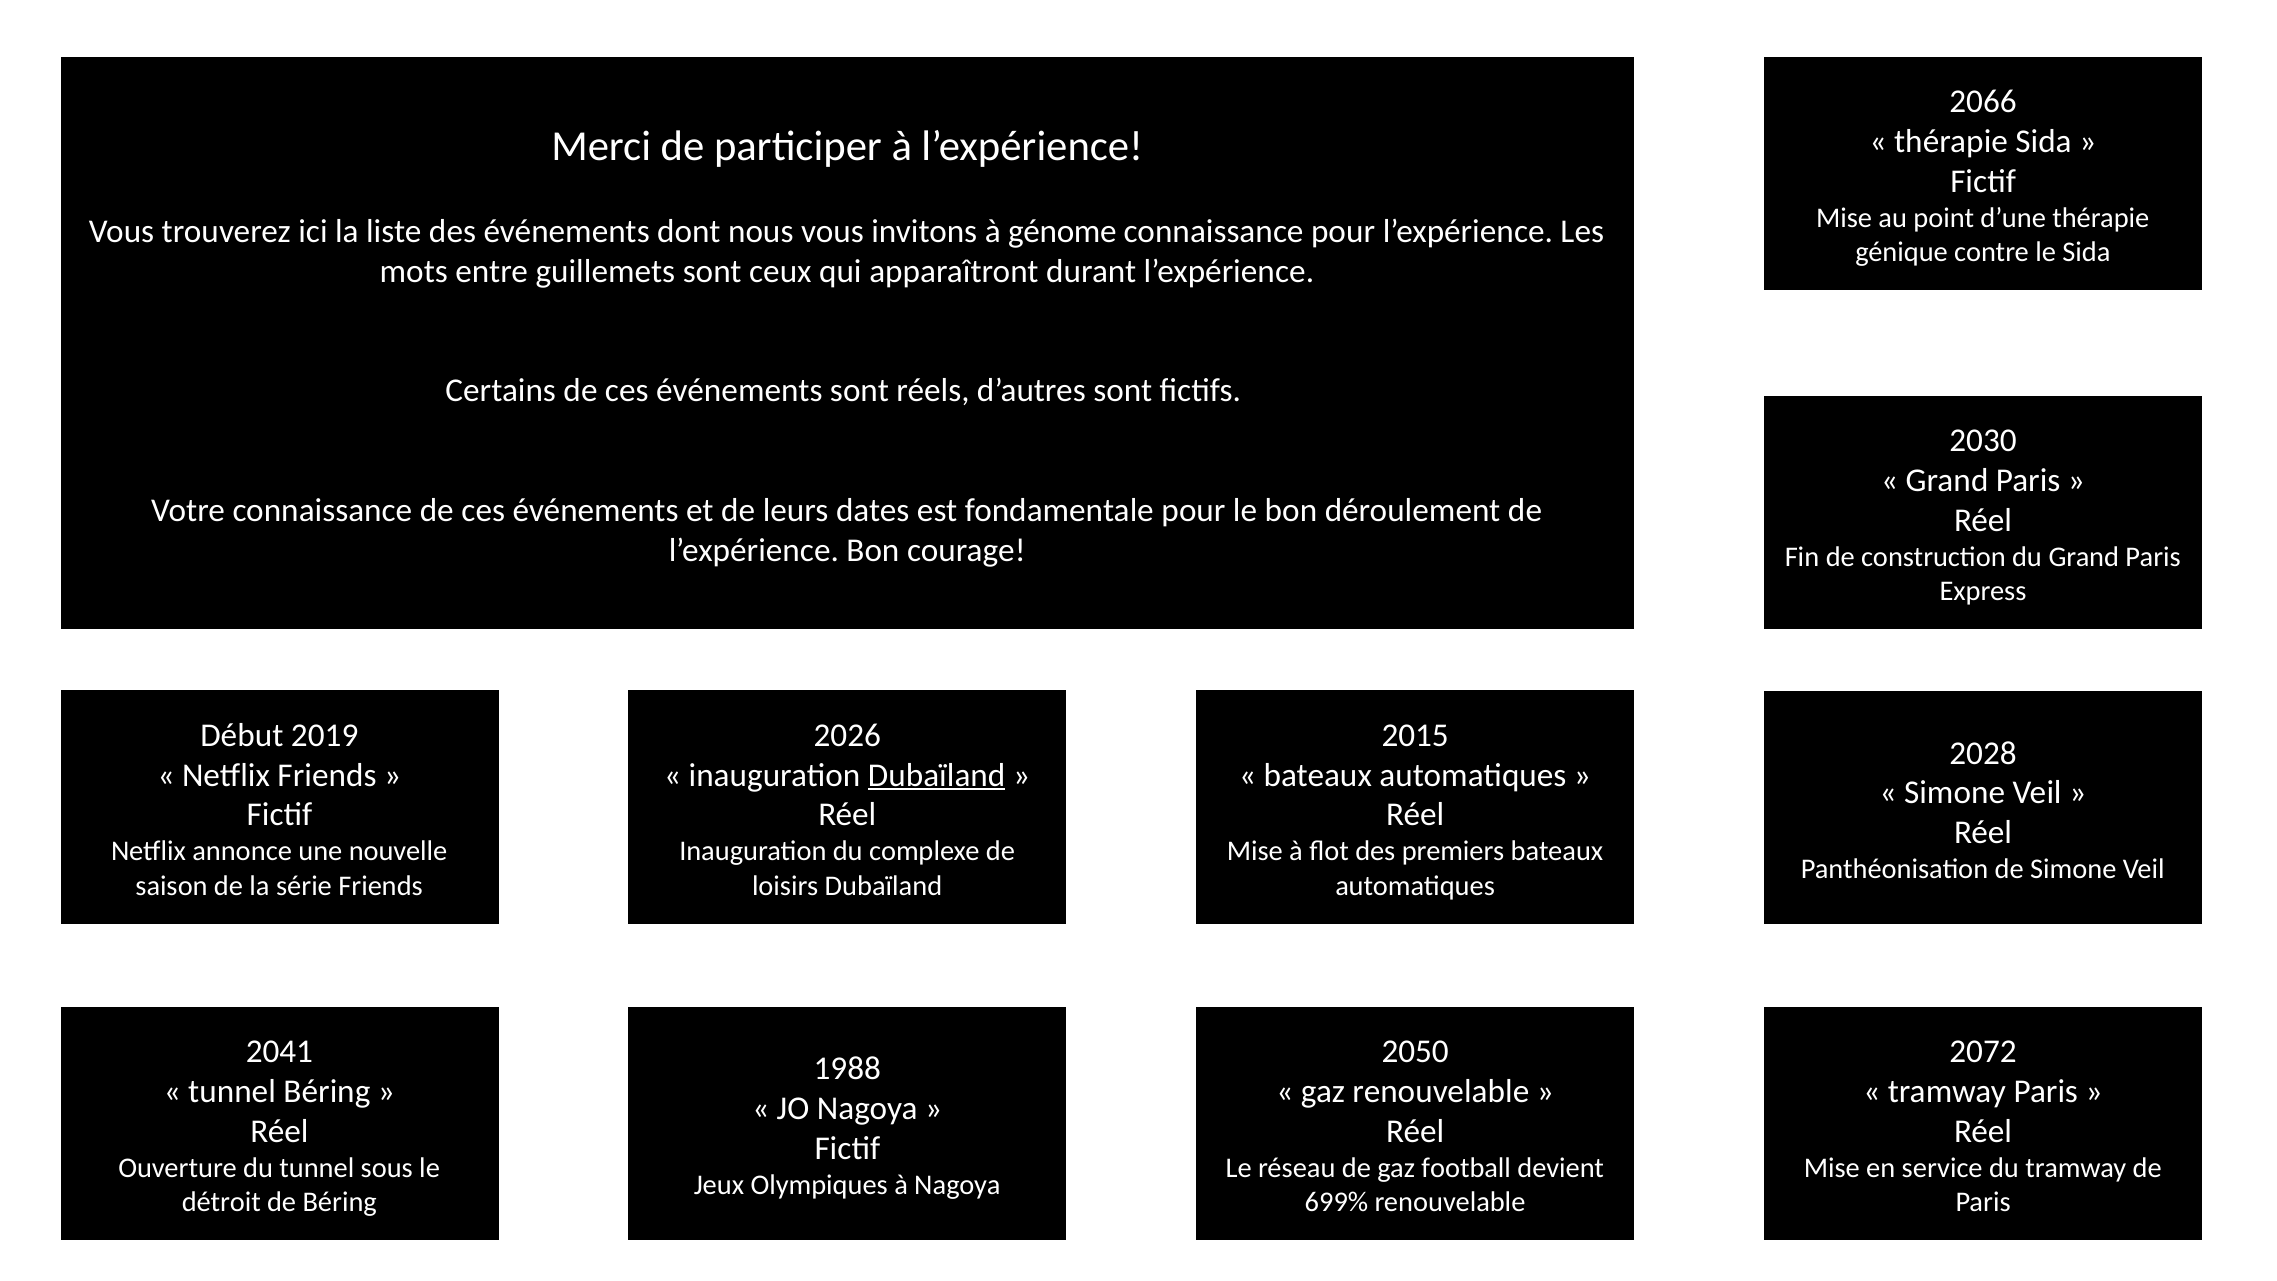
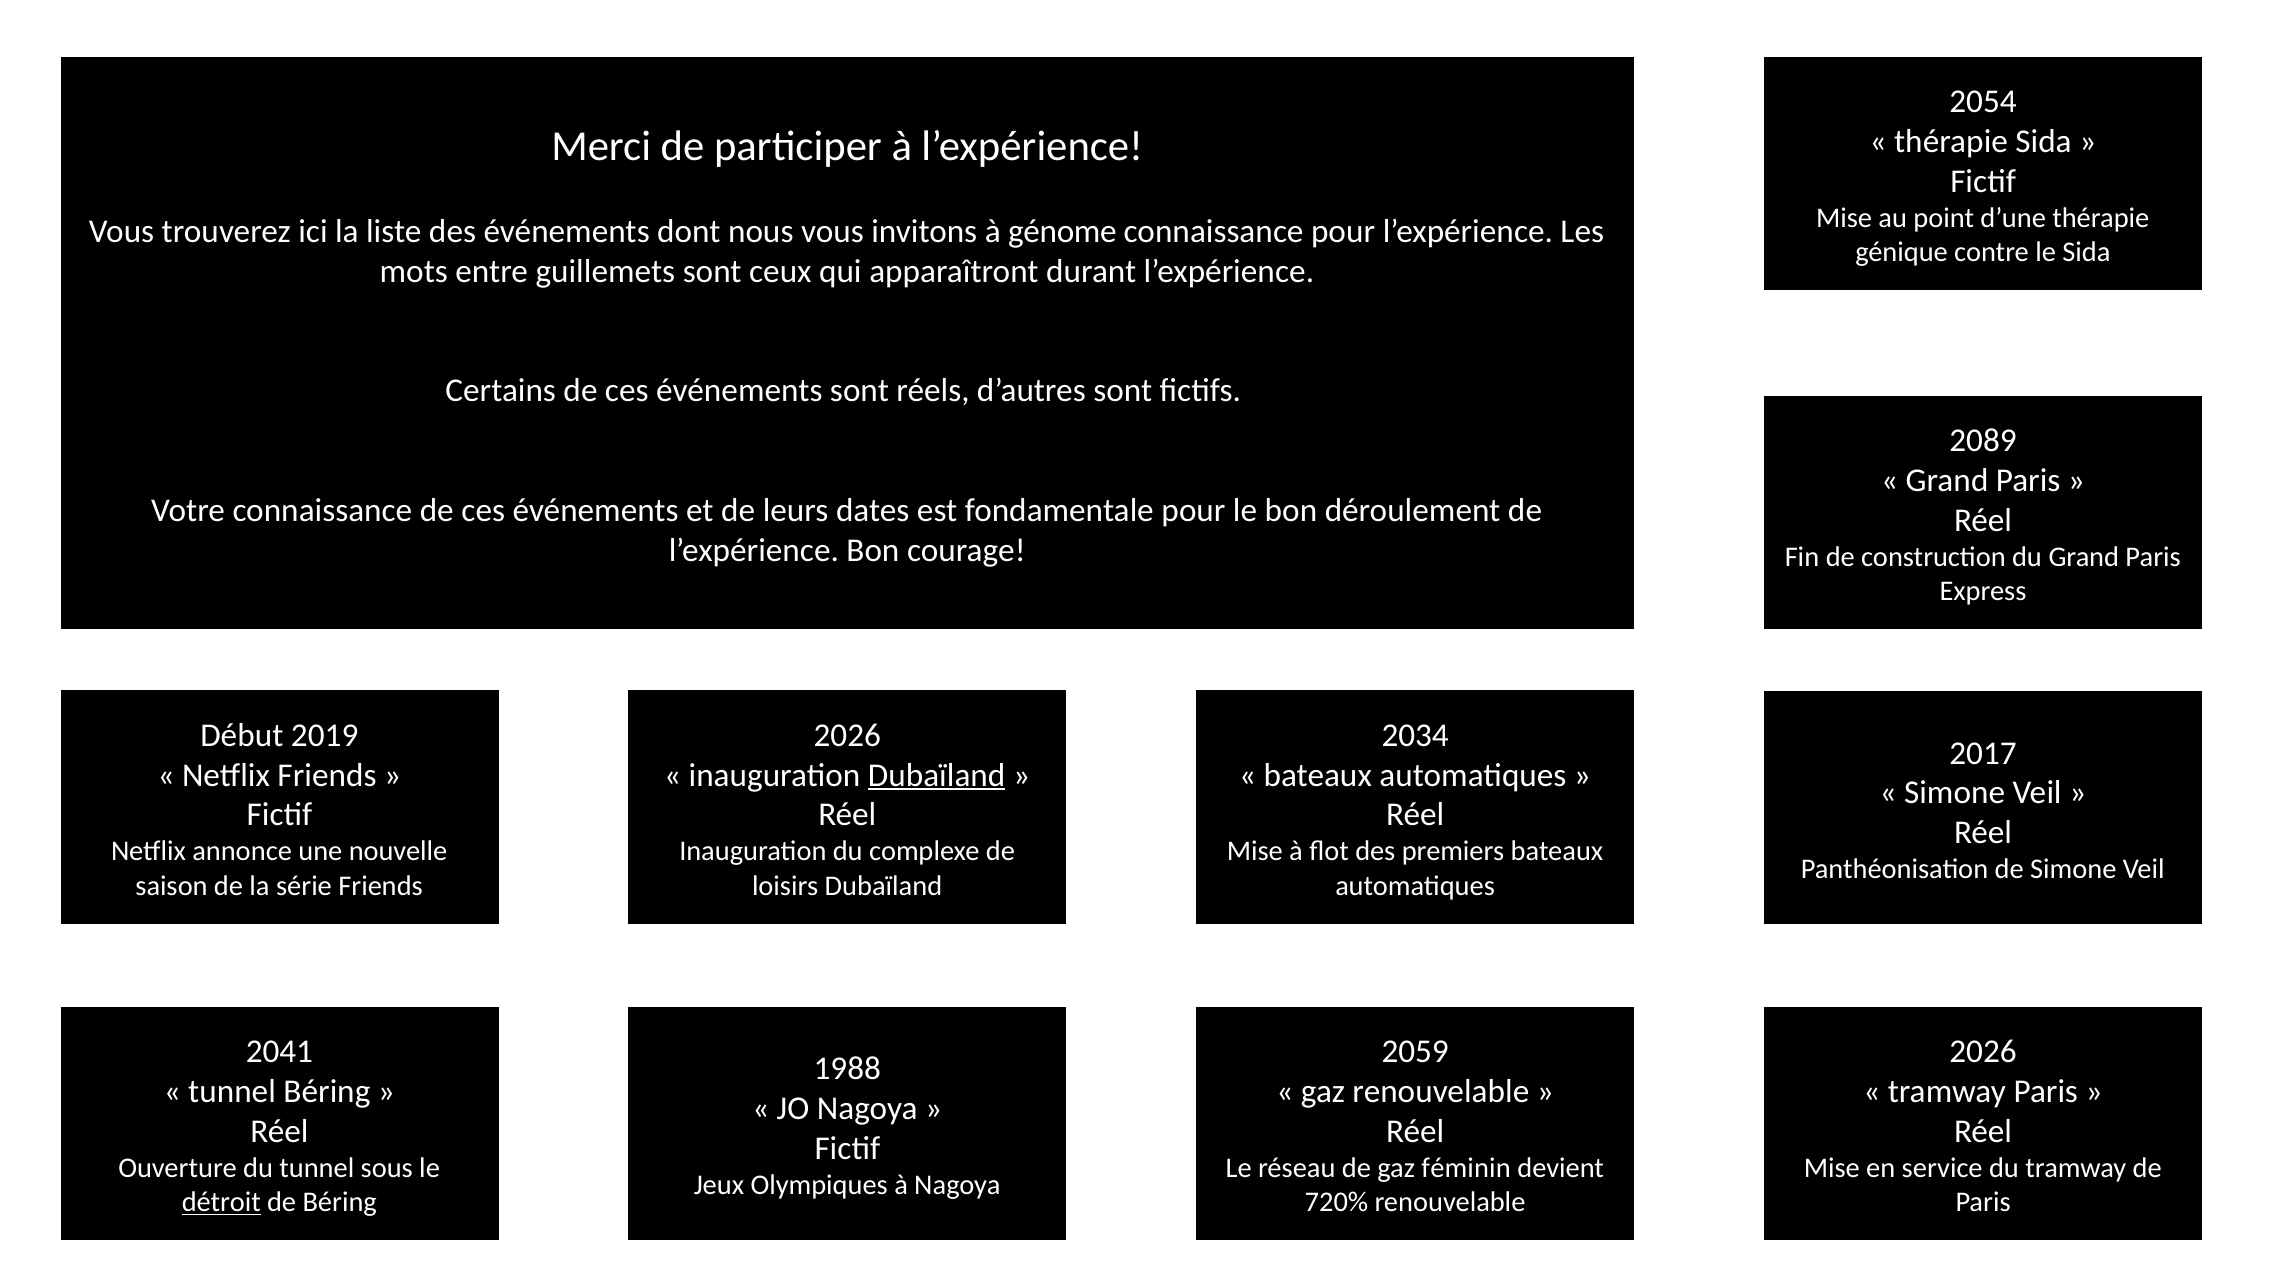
2066: 2066 -> 2054 (1983, 102)
2030: 2030 -> 2089 (1983, 441)
2015: 2015 -> 2034 (1415, 735)
2028: 2028 -> 2017 (1983, 753)
2050: 2050 -> 2059 (1415, 1051)
2072: 2072 -> 2026 (1983, 1051)
football: football -> féminin (1466, 1168)
détroit underline: none -> present (221, 1202)
699%: 699% -> 720% (1336, 1202)
